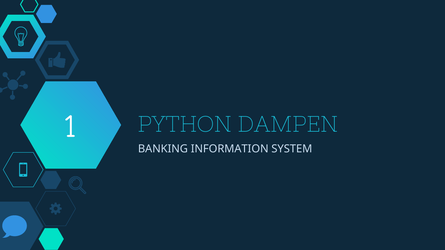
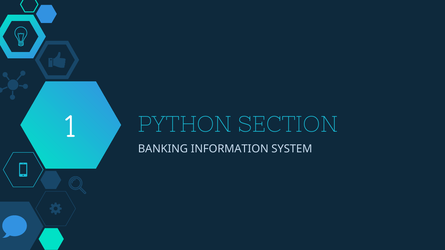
DAMPEN: DAMPEN -> SECTION (288, 125)
